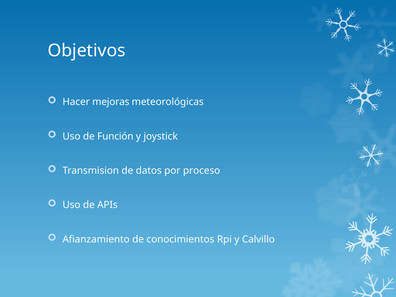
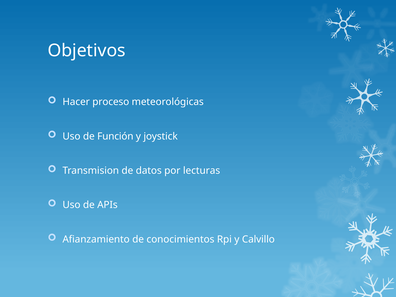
mejoras: mejoras -> proceso (111, 102)
proceso: proceso -> lecturas (202, 171)
